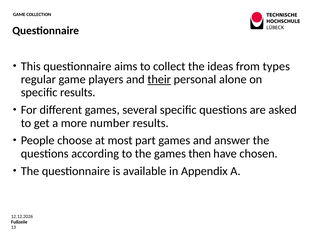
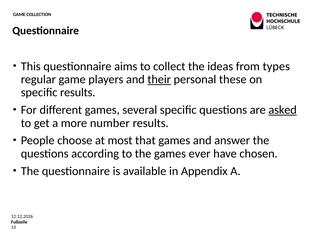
alone: alone -> these (233, 80)
asked underline: none -> present (283, 110)
part: part -> that (145, 141)
then: then -> ever (200, 154)
